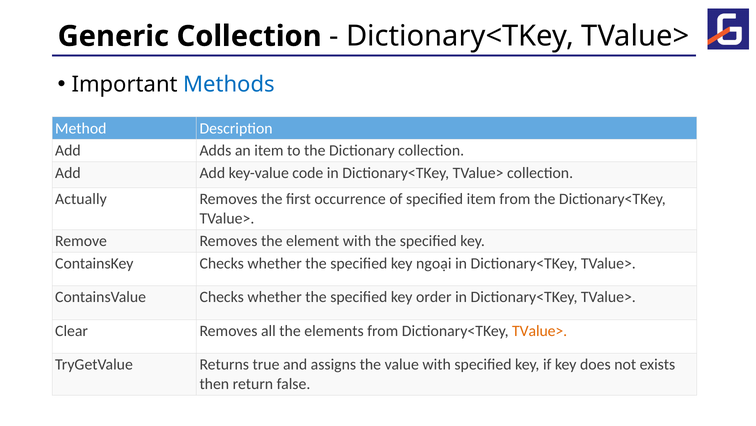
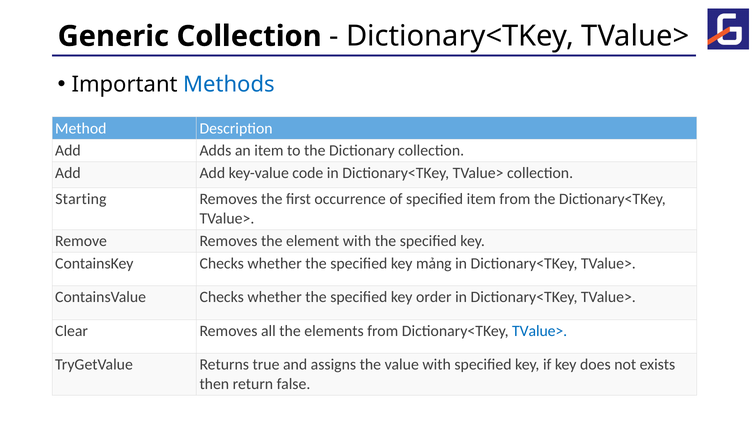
Actually: Actually -> Starting (81, 199)
ngoại: ngoại -> mảng (434, 263)
TValue> colour: orange -> blue (540, 330)
